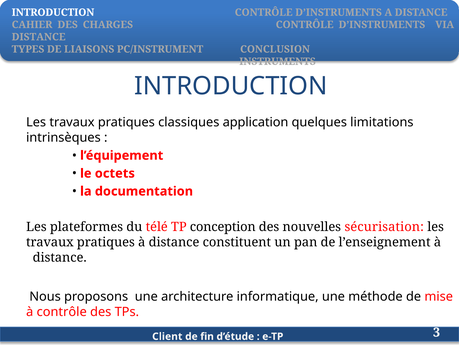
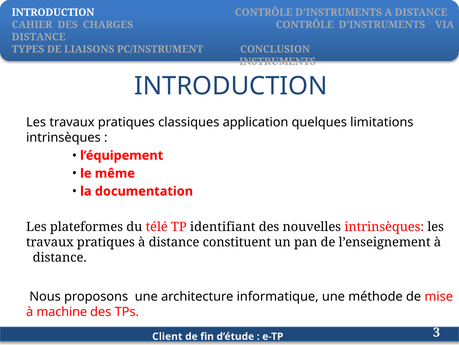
octets: octets -> même (115, 173)
conception: conception -> identifiant (223, 227)
nouvelles sécurisation: sécurisation -> intrinsèques (384, 227)
à contrôle: contrôle -> machine (62, 311)
